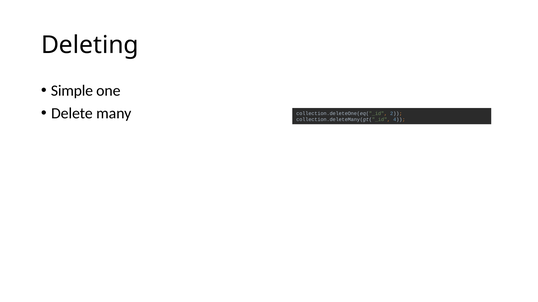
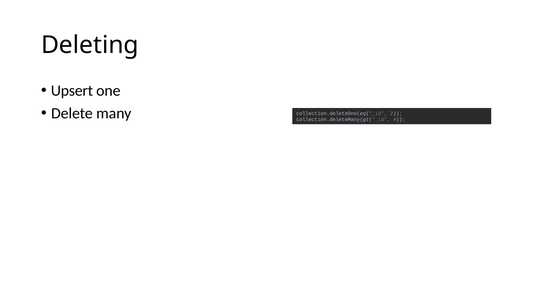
Simple: Simple -> Upsert (72, 91)
